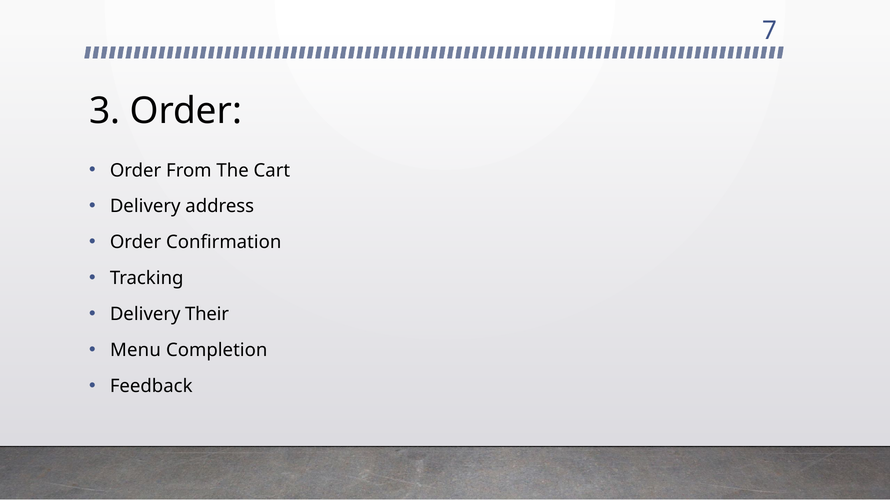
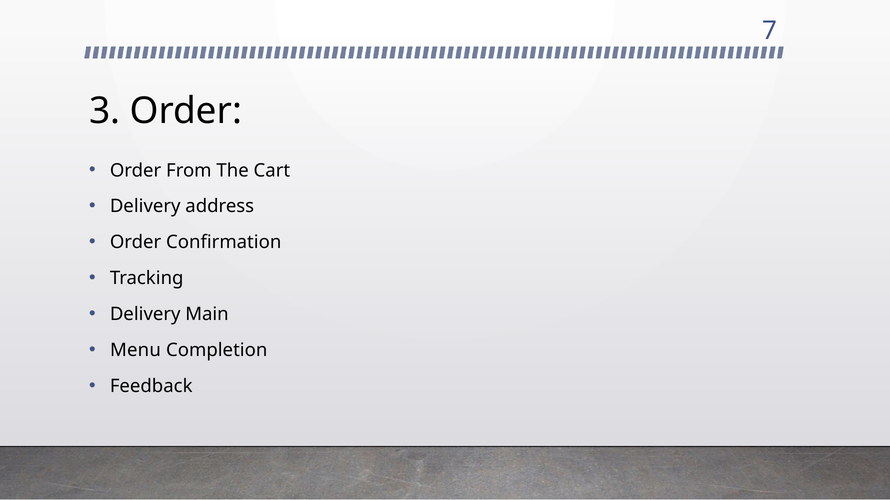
Their: Their -> Main (207, 315)
